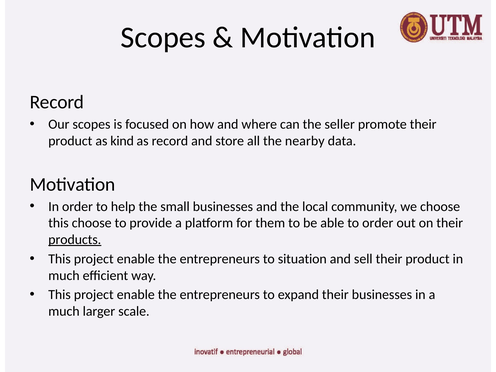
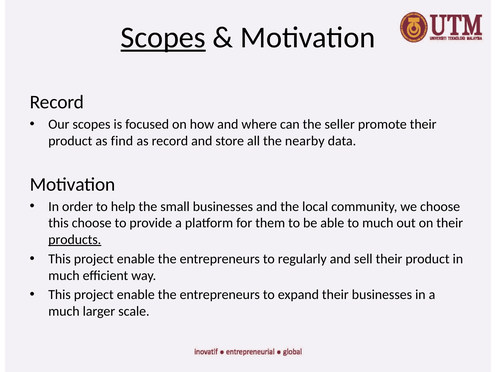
Scopes underline: none -> present (163, 38)
kind: kind -> find (122, 141)
to order: order -> much (378, 223)
situation: situation -> regularly (302, 259)
